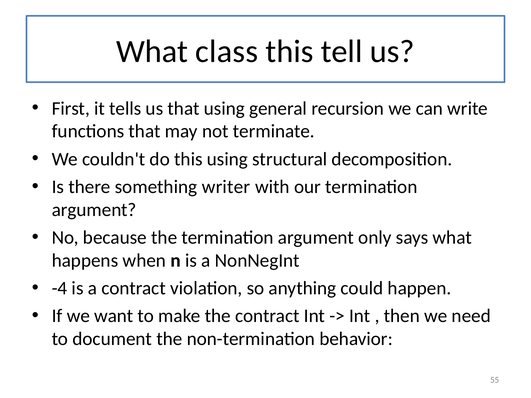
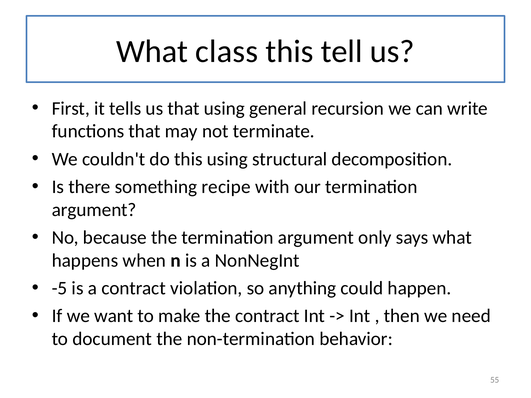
writer: writer -> recipe (226, 187)
-4: -4 -> -5 (60, 288)
